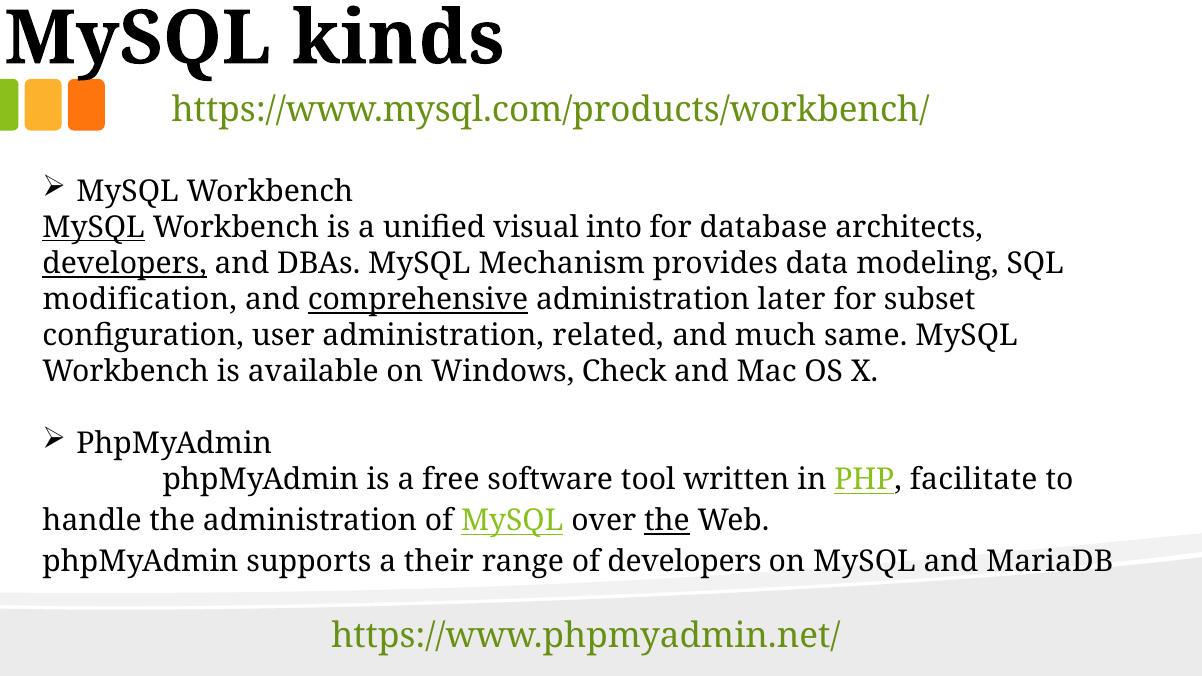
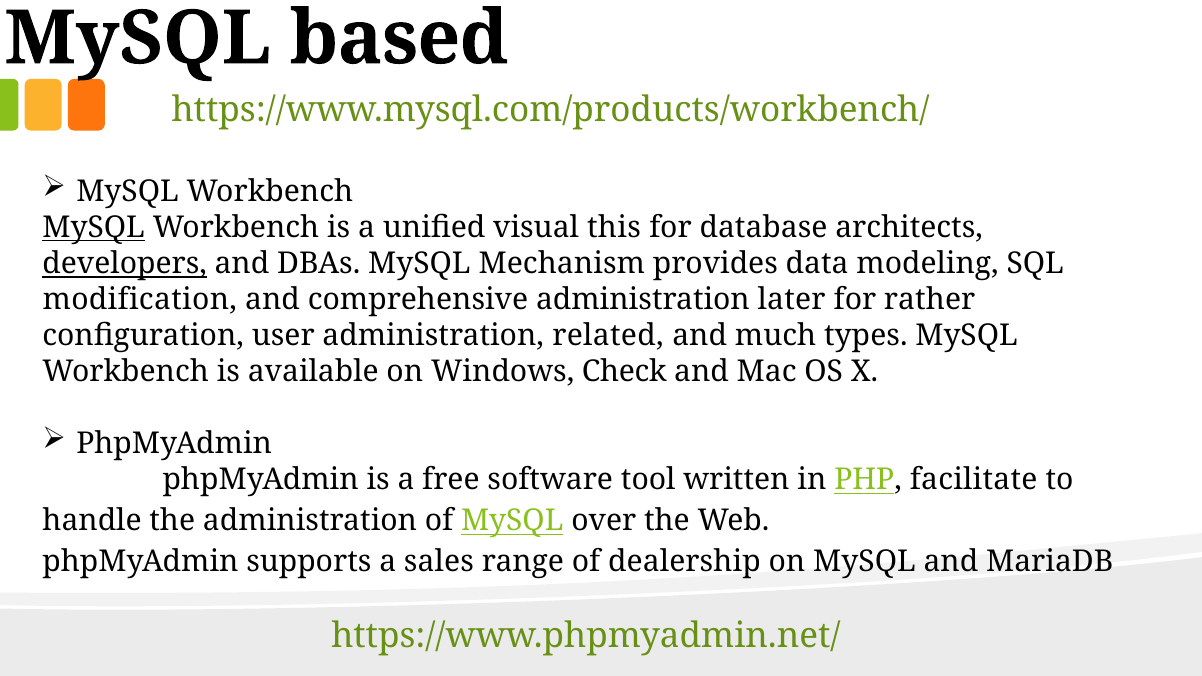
kinds: kinds -> based (399, 39)
into: into -> this (614, 228)
comprehensive underline: present -> none (418, 300)
subset: subset -> rather (930, 300)
same: same -> types (866, 336)
the underline: present -> none (667, 521)
their: their -> sales (439, 562)
of developers: developers -> dealership (684, 562)
